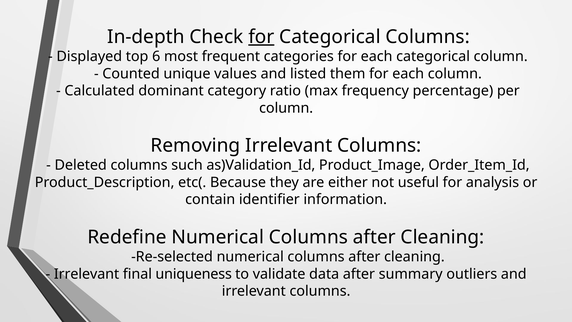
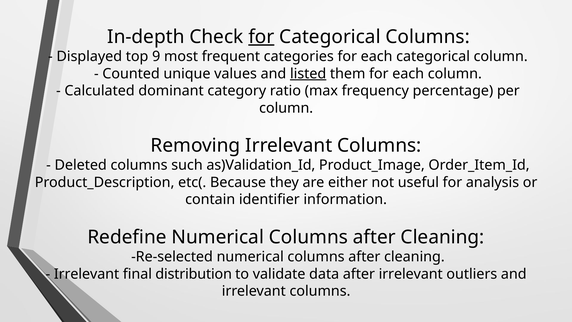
6: 6 -> 9 (156, 56)
listed underline: none -> present (308, 74)
uniqueness: uniqueness -> distribution (194, 274)
after summary: summary -> irrelevant (411, 274)
